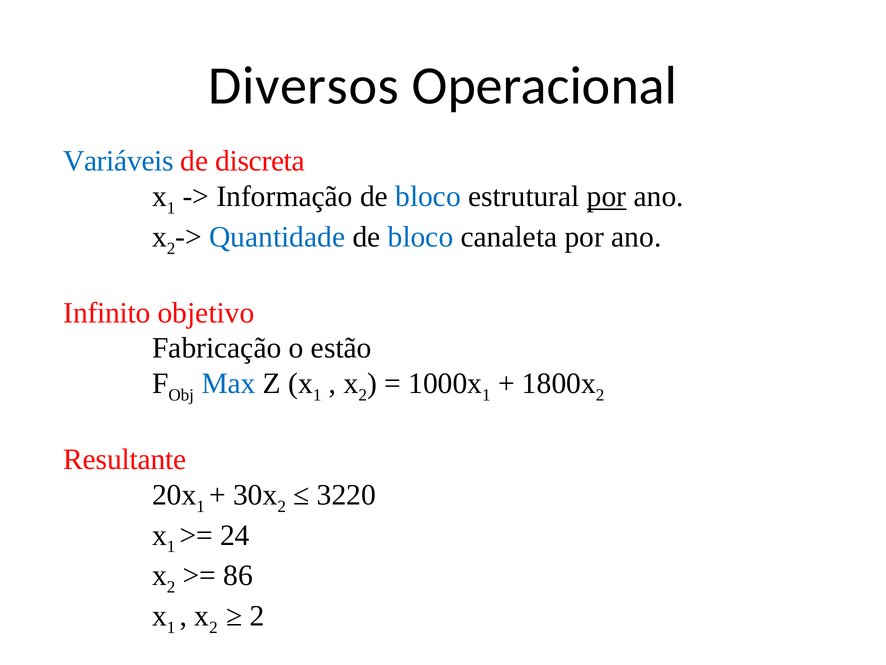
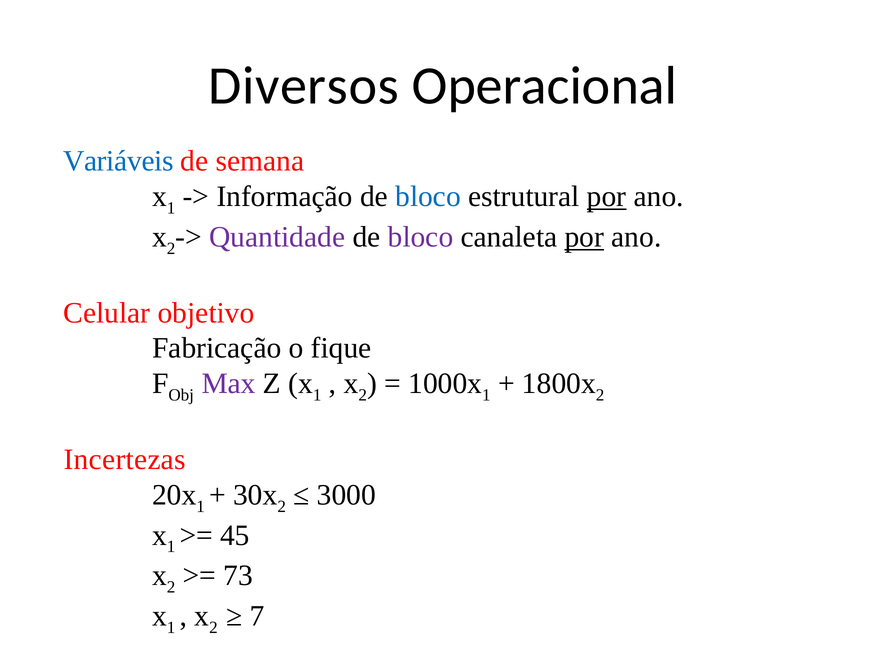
discreta: discreta -> semana (260, 161)
Quantidade colour: blue -> purple (277, 237)
bloco colour: blue -> purple (421, 237)
por underline: none -> present (584, 237)
Infinito: Infinito -> Celular (107, 313)
estão: estão -> fique (341, 348)
Max colour: blue -> purple (229, 383)
Resultante: Resultante -> Incertezas (125, 459)
3220: 3220 -> 3000 (346, 495)
24: 24 -> 45 (235, 535)
86: 86 -> 73 (238, 575)
2: 2 -> 7 (257, 616)
